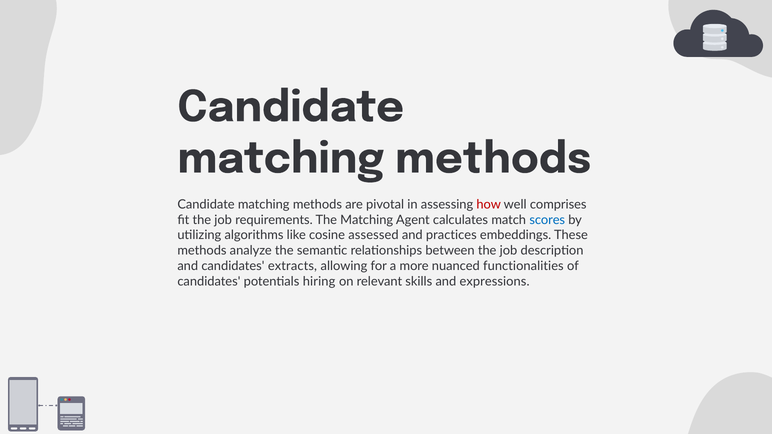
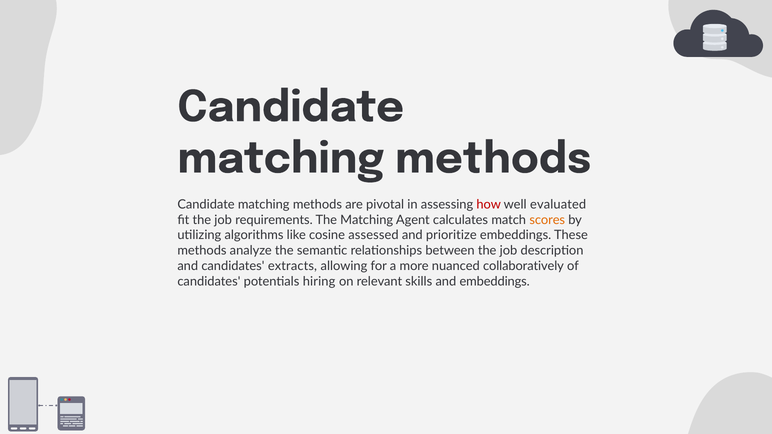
comprises: comprises -> evaluated (558, 205)
scores colour: blue -> orange (547, 220)
practices: practices -> prioritize (451, 235)
functionalities: functionalities -> collaboratively (523, 266)
and expressions: expressions -> embeddings (495, 282)
